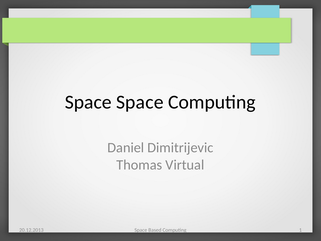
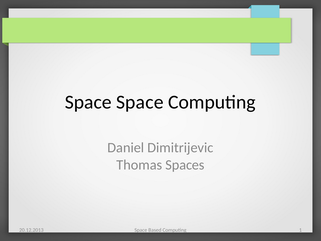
Virtual: Virtual -> Spaces (185, 165)
